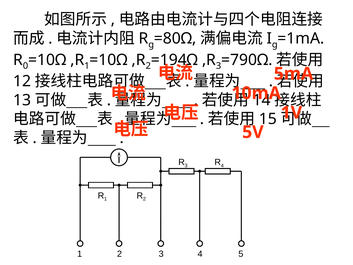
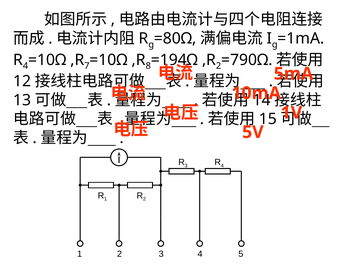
0: 0 -> 4 (26, 66)
1: 1 -> 7 (87, 66)
2: 2 -> 8 (148, 66)
3: 3 -> 2 (219, 66)
